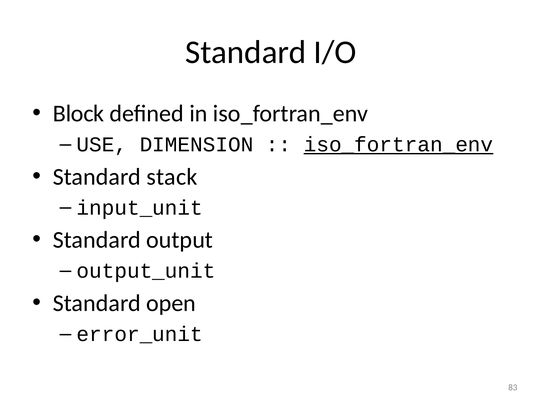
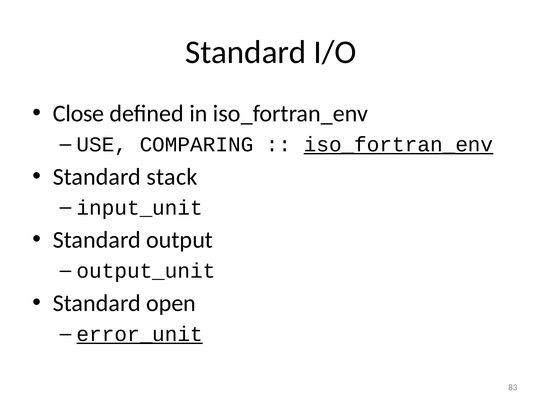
Block: Block -> Close (79, 114)
DIMENSION: DIMENSION -> COMPARING (197, 145)
error_unit underline: none -> present (140, 335)
